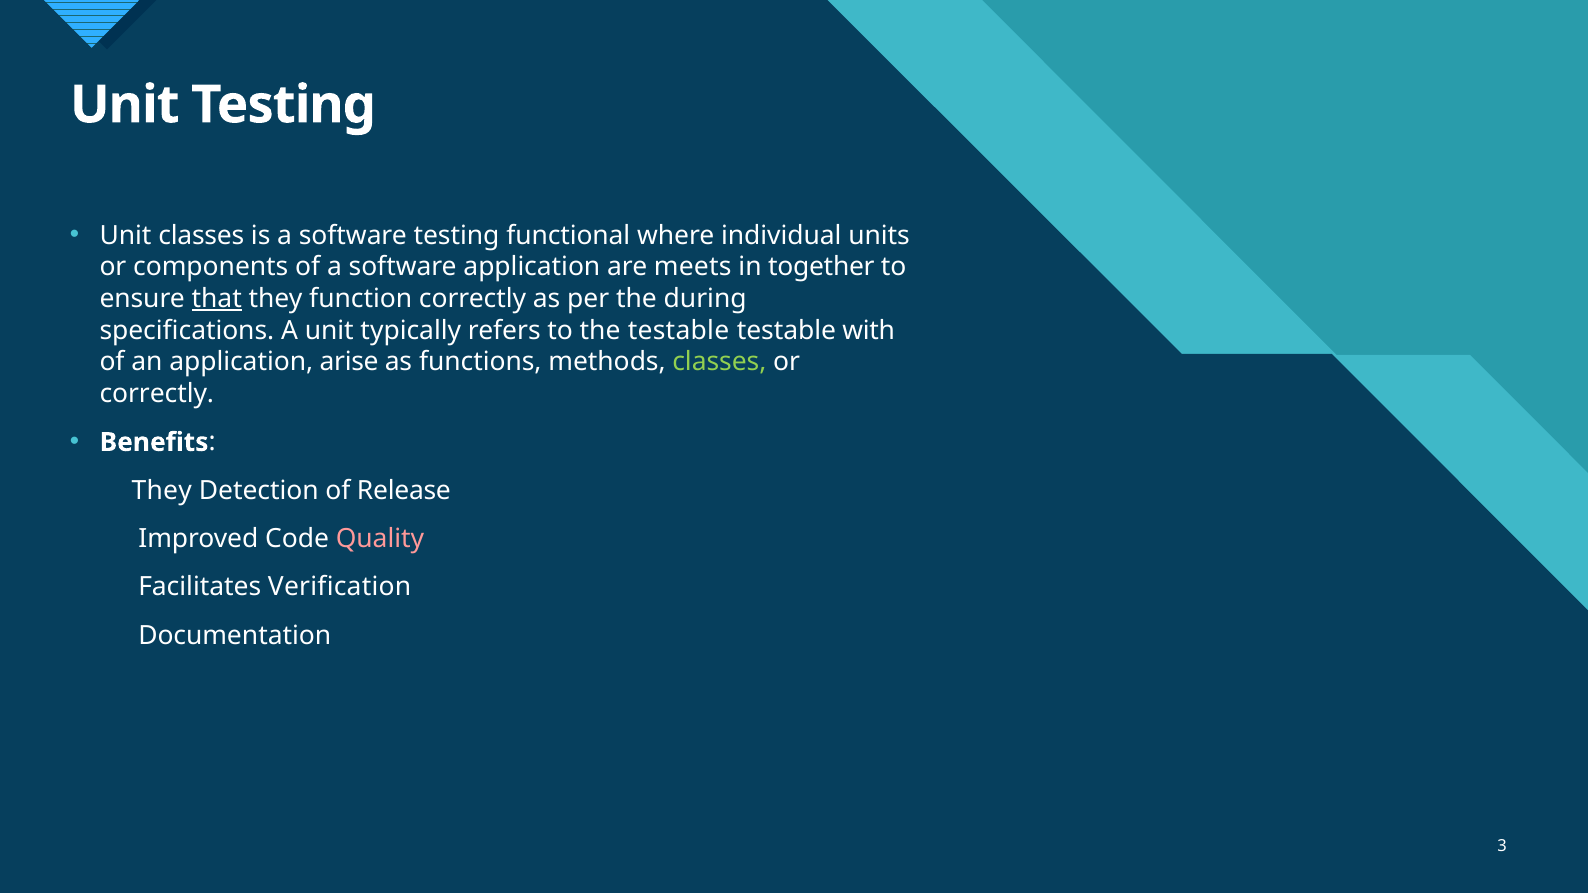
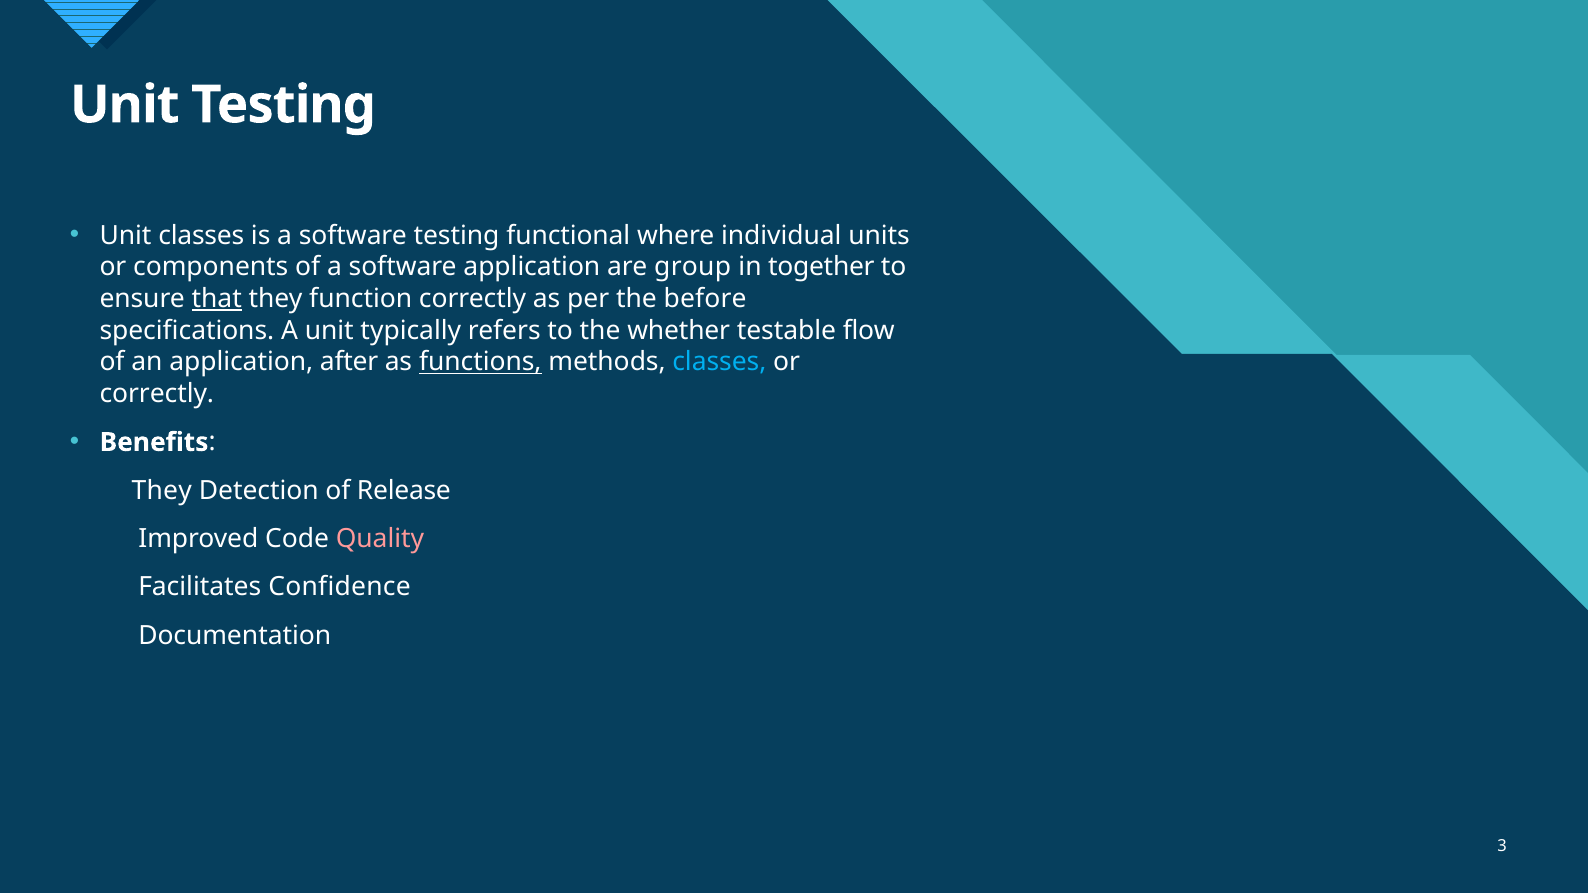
meets: meets -> group (693, 267)
during: during -> before (705, 299)
the testable: testable -> whether (679, 331)
with: with -> flow (869, 331)
arise: arise -> after (349, 362)
functions underline: none -> present (480, 362)
classes colour: light green -> light blue (719, 362)
Verification: Verification -> Confidence (340, 587)
